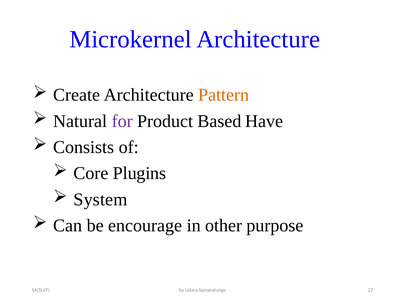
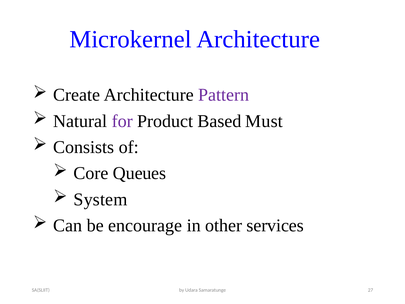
Pattern colour: orange -> purple (224, 95)
Have: Have -> Must (264, 121)
Plugins: Plugins -> Queues (140, 173)
purpose: purpose -> services (275, 225)
